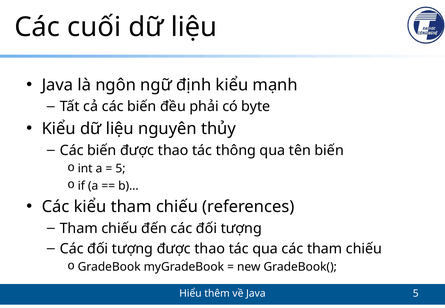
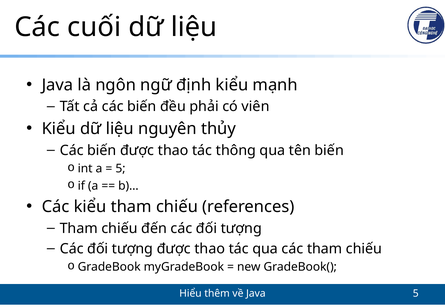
byte: byte -> viên (256, 107)
